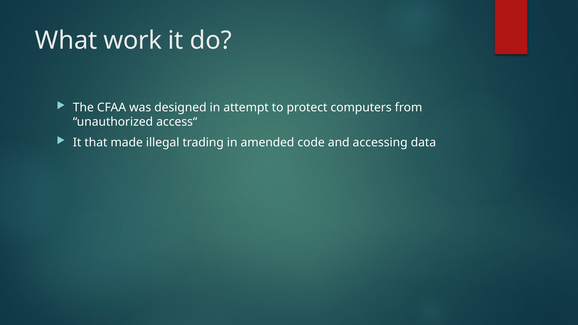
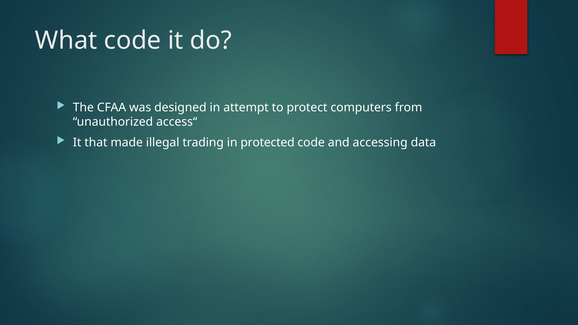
What work: work -> code (133, 41)
amended: amended -> protected (268, 143)
